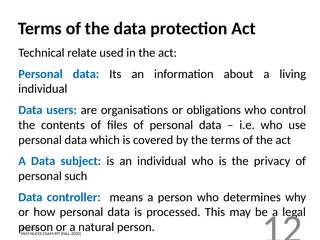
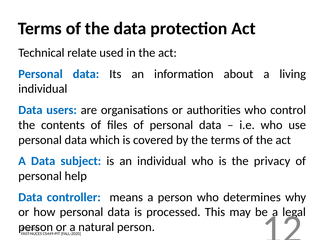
obligations: obligations -> authorities (214, 110)
such: such -> help (76, 176)
